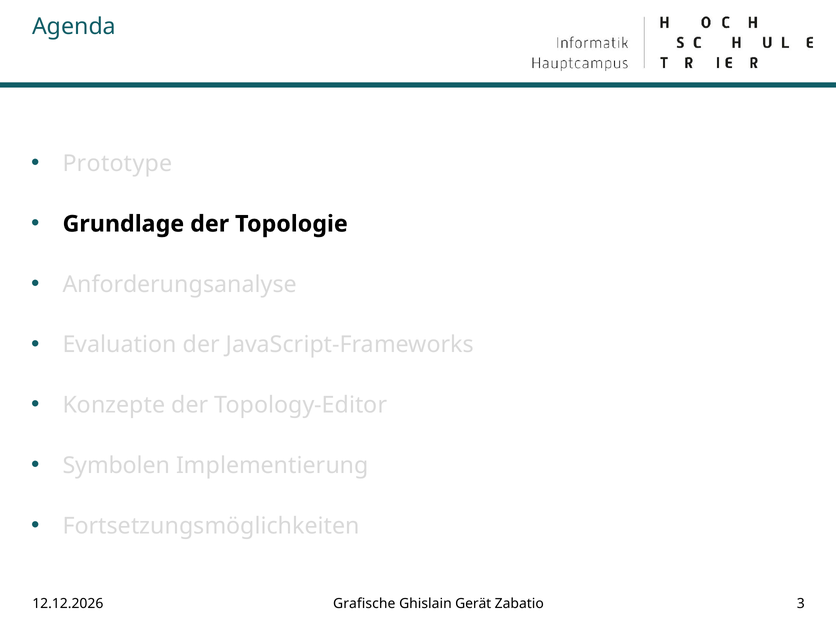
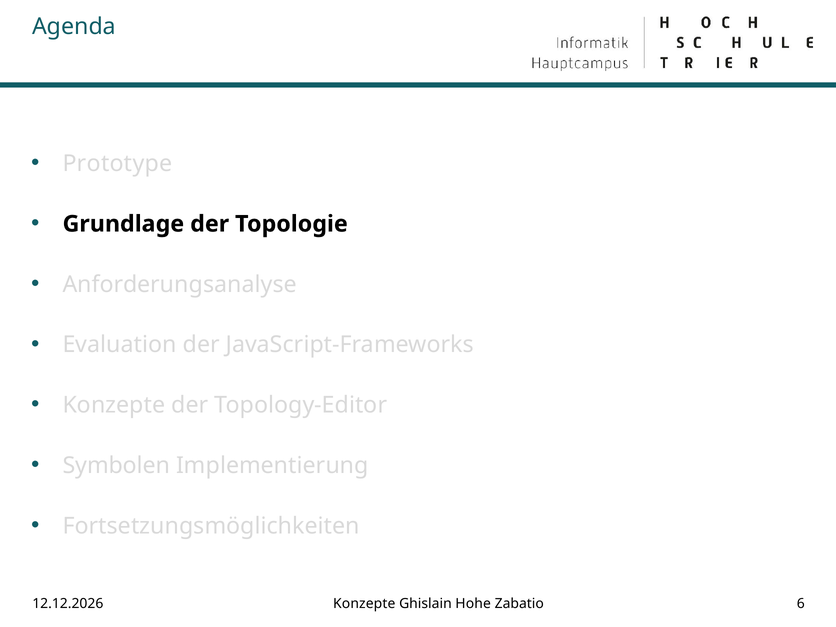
Grafische: Grafische -> Konzepte (364, 603)
Gerät: Gerät -> Hohe (473, 603)
3: 3 -> 6 (801, 603)
